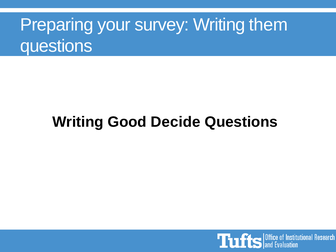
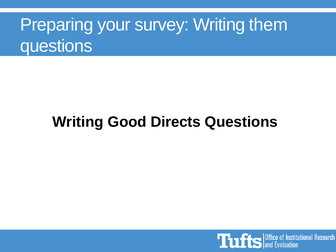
Decide: Decide -> Directs (176, 122)
